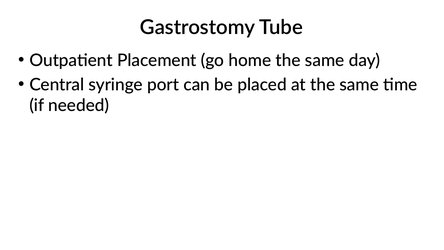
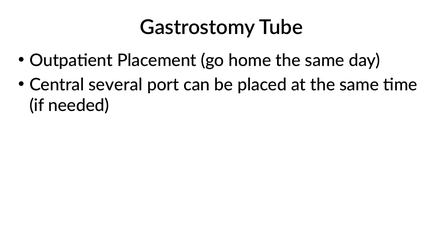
syringe: syringe -> several (115, 85)
